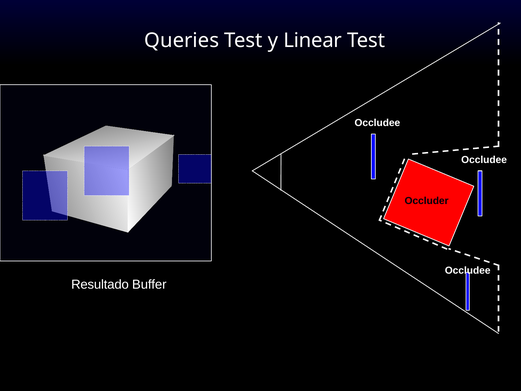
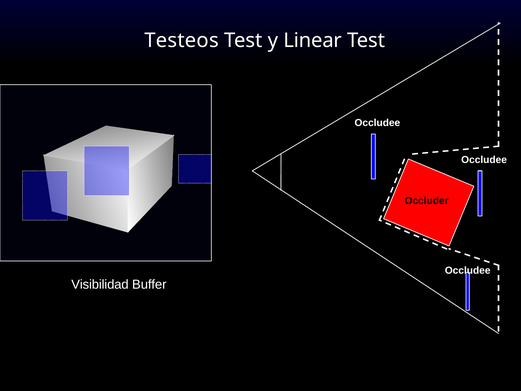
Queries: Queries -> Testeos (182, 40)
Resultado: Resultado -> Visibilidad (100, 284)
